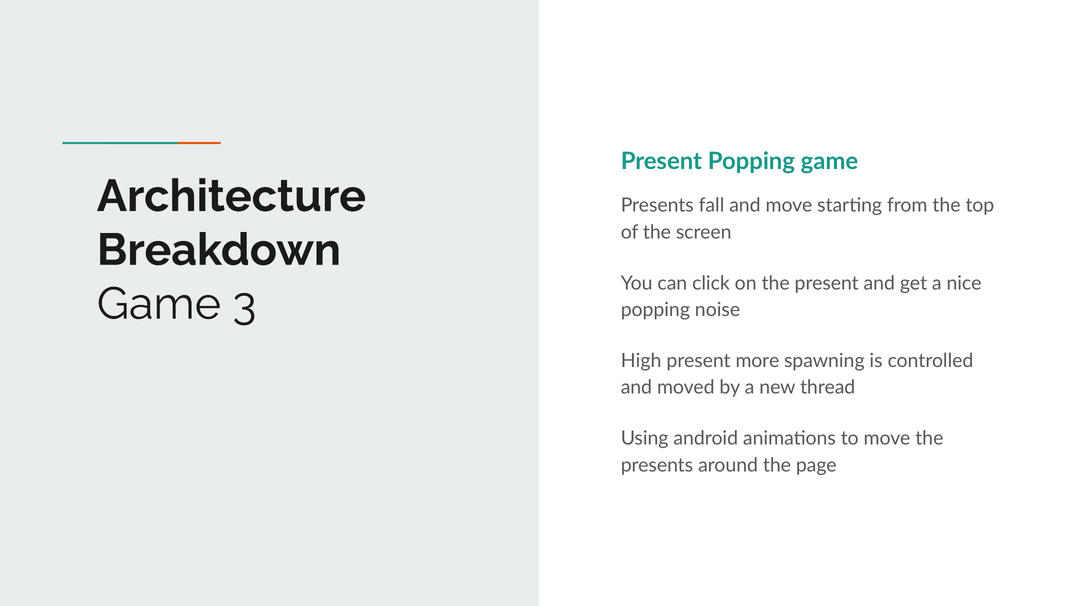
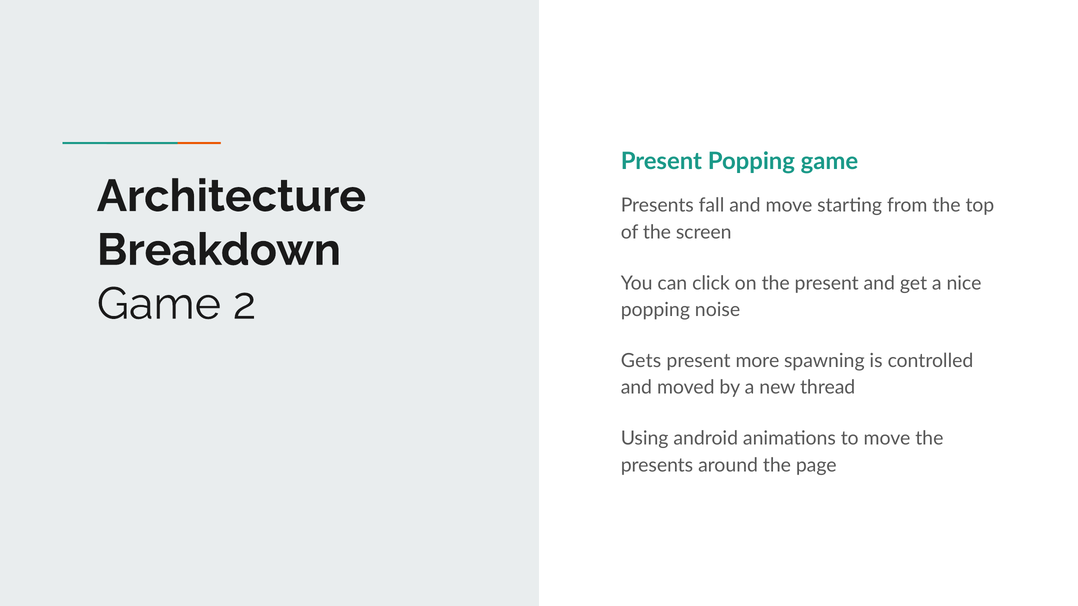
3: 3 -> 2 (244, 304)
High: High -> Gets (641, 361)
